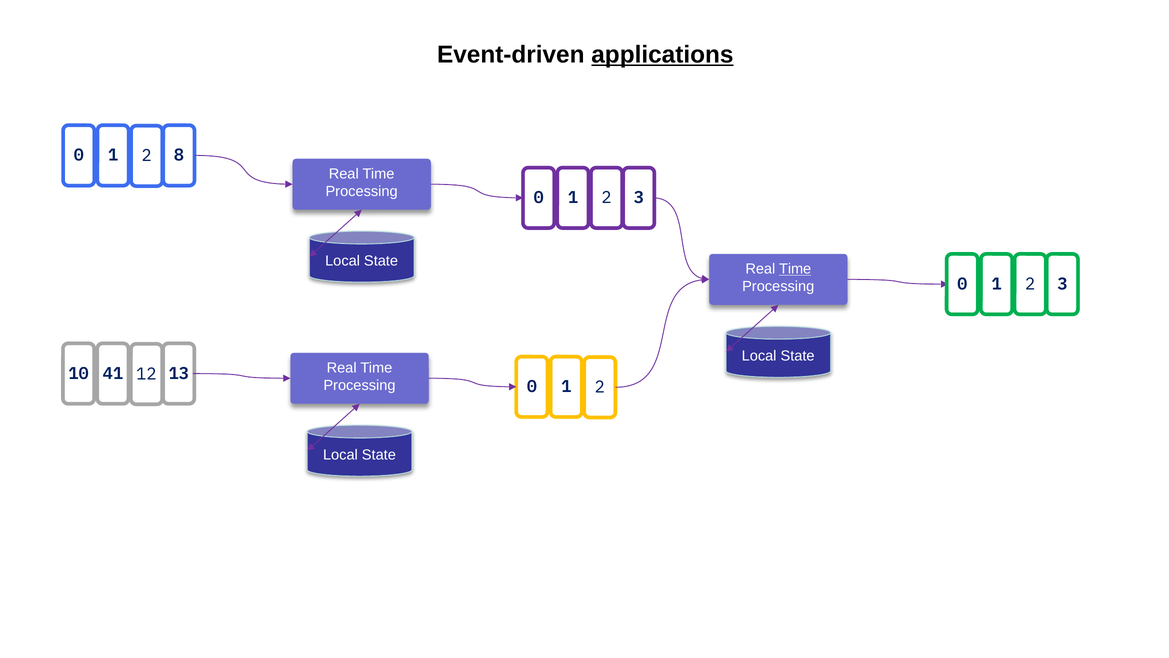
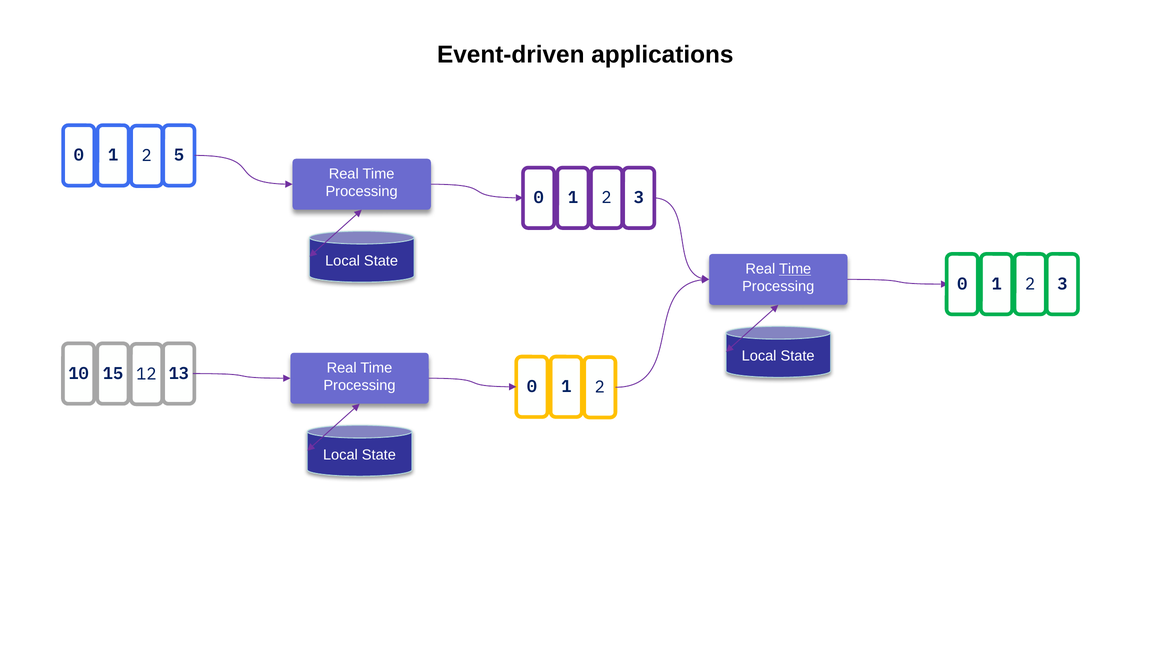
applications underline: present -> none (662, 55)
8: 8 -> 5 (179, 155)
41: 41 -> 15 (113, 373)
